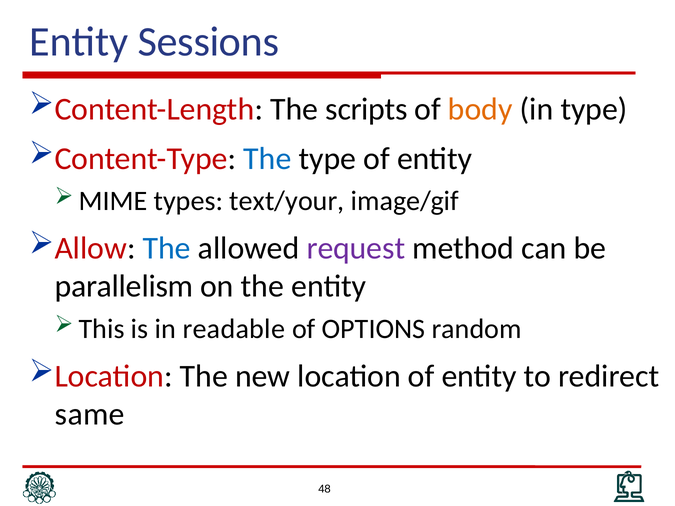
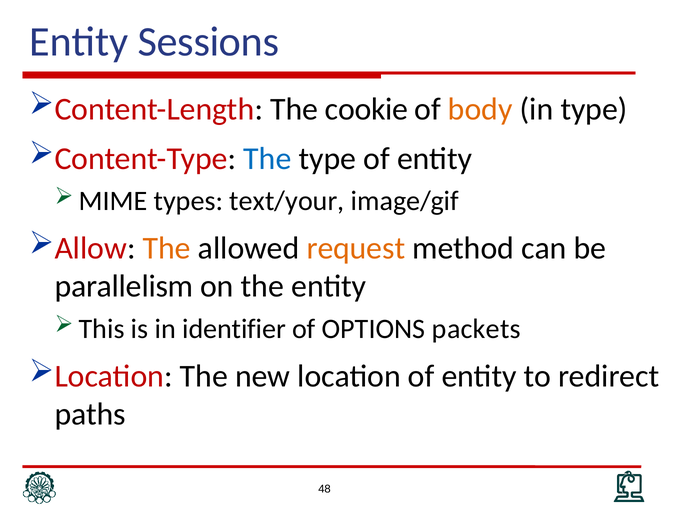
scripts: scripts -> cookie (366, 109)
The colour: blue -> orange (167, 248)
request colour: purple -> orange (356, 248)
readable: readable -> identifier (234, 329)
random: random -> packets (476, 329)
same: same -> paths (90, 415)
